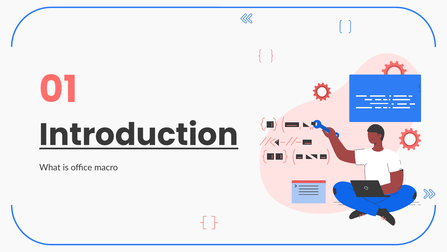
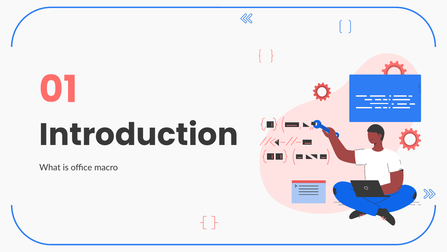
Introduction underline: present -> none (139, 135)
